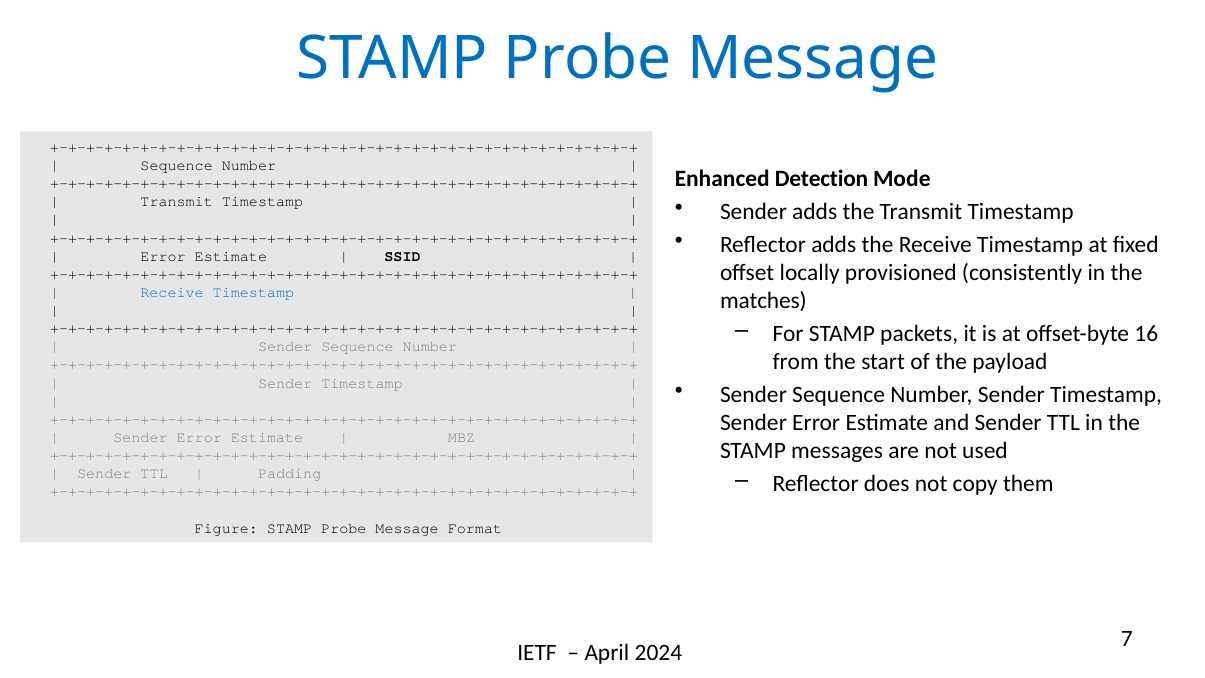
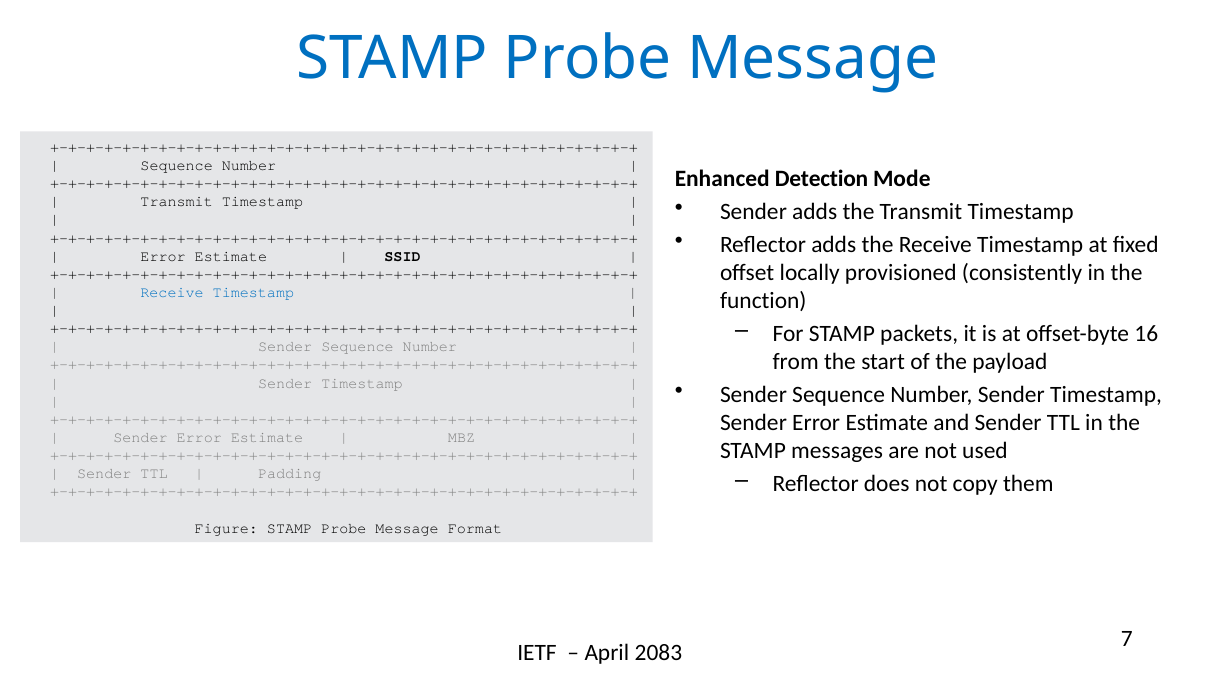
matches: matches -> function (763, 300)
2024: 2024 -> 2083 (658, 652)
